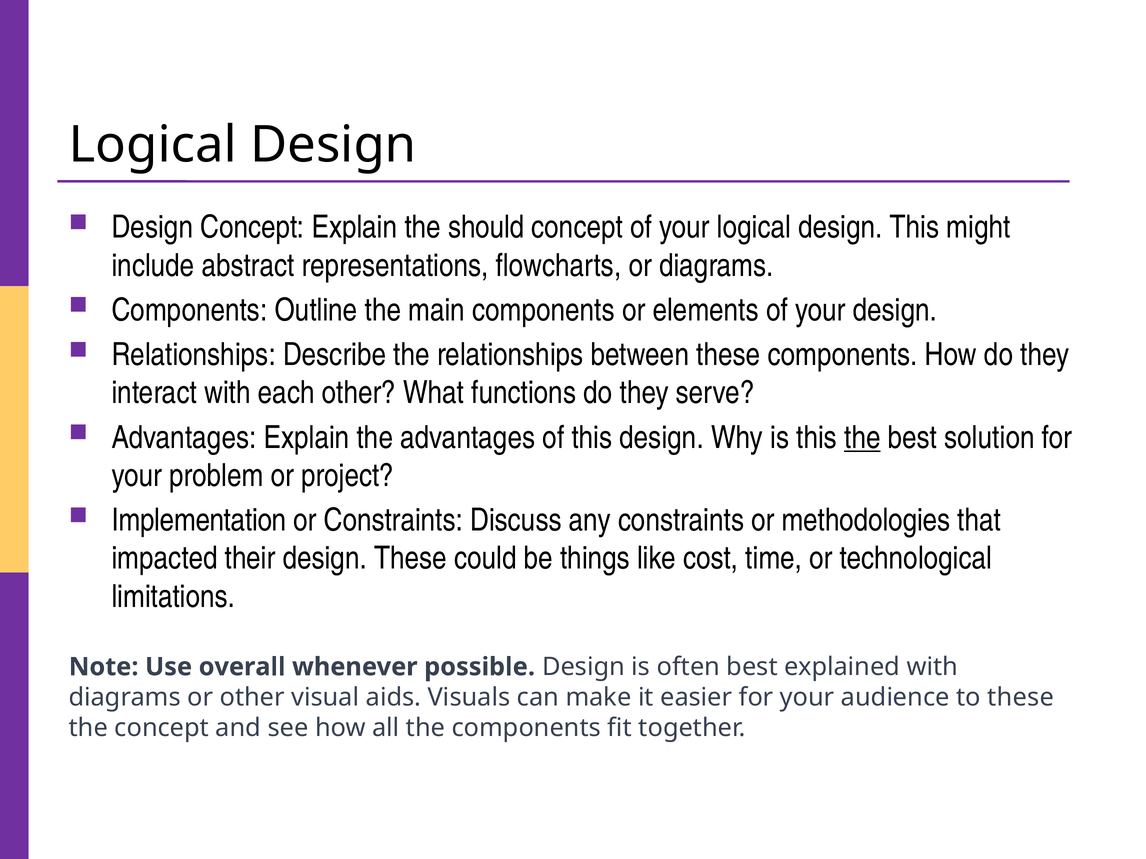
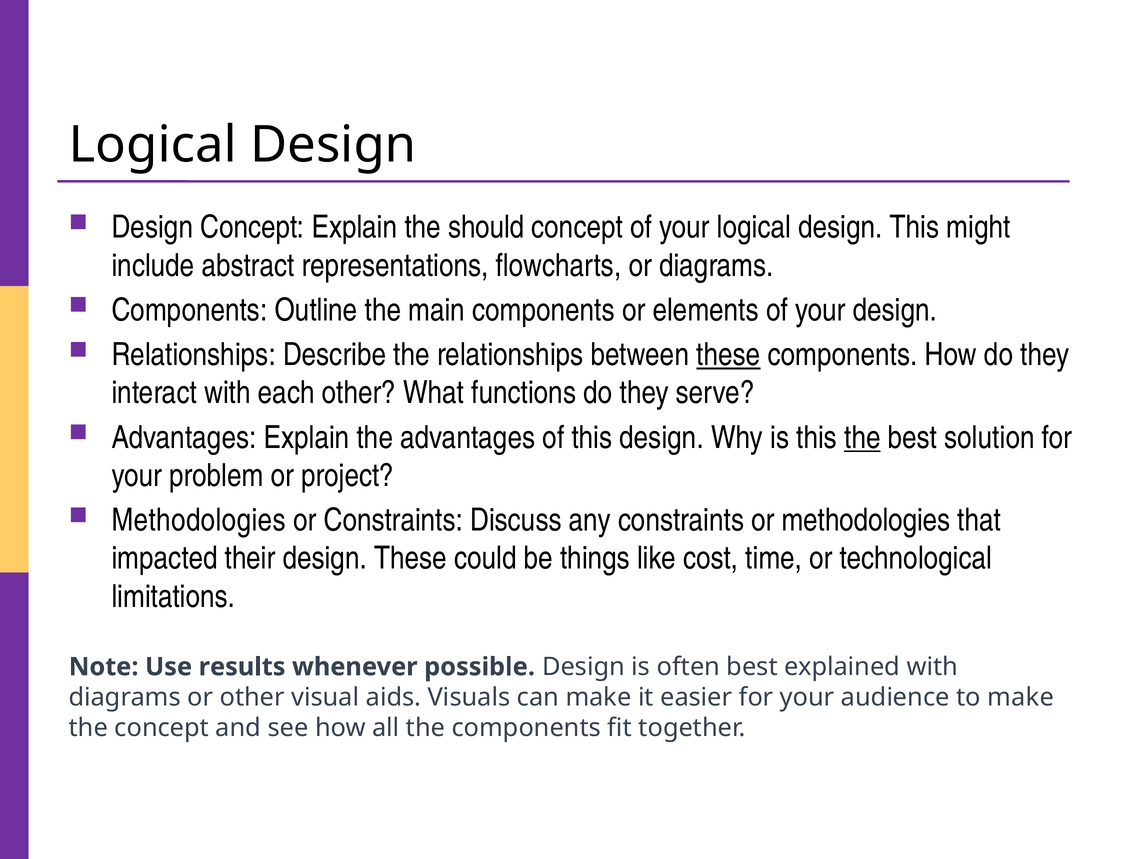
these underline: none -> present (728, 355)
Implementation: Implementation -> Methodologies (199, 521)
overall: overall -> results (242, 667)
to these: these -> make (1021, 698)
